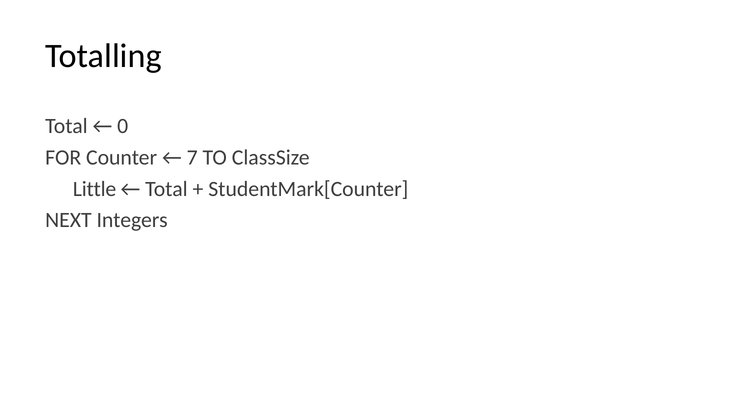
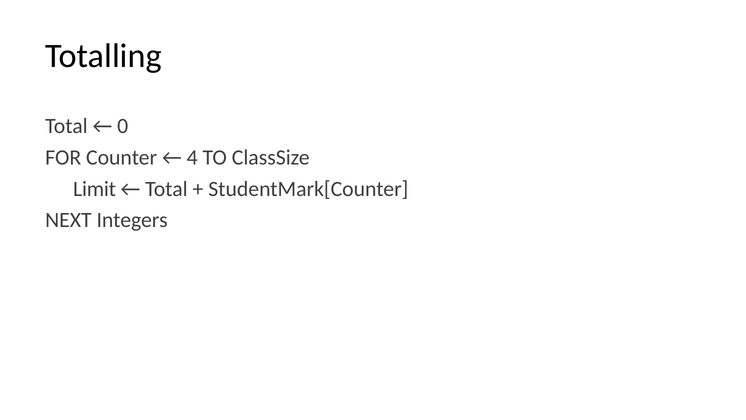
7: 7 -> 4 (192, 157)
Little: Little -> Limit (95, 189)
